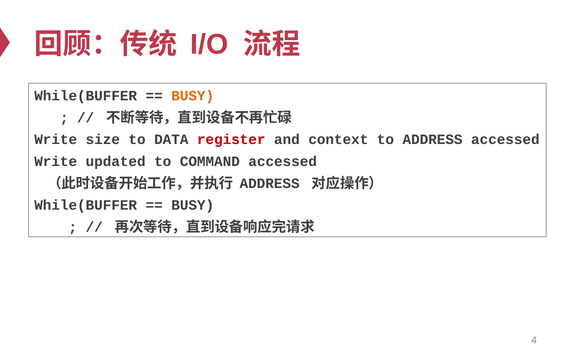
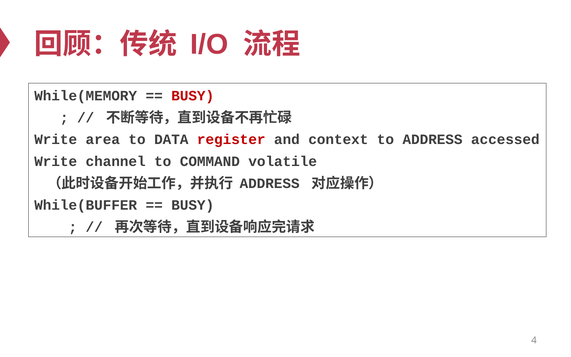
While(BUFFER: While(BUFFER -> While(MEMORY (86, 96)
BUSY colour: orange -> red (193, 96)
size: size -> area (103, 139)
updated: updated -> channel (116, 161)
COMMAND accessed: accessed -> volatile (283, 161)
